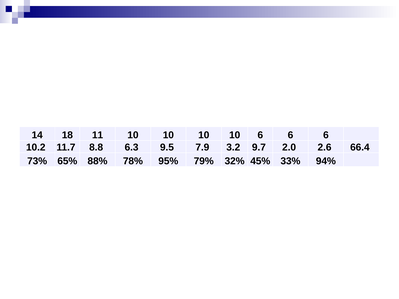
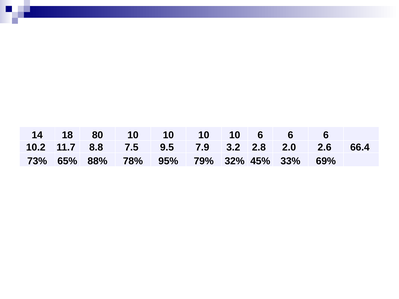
11: 11 -> 80 (98, 135)
6.3: 6.3 -> 7.5 (132, 148)
9.7: 9.7 -> 2.8 (259, 148)
94%: 94% -> 69% (326, 161)
